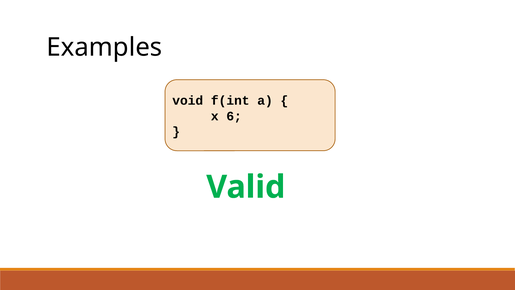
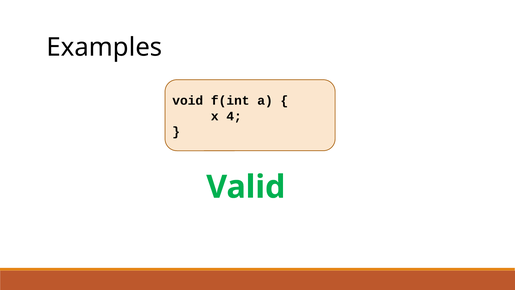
6: 6 -> 4 (234, 116)
